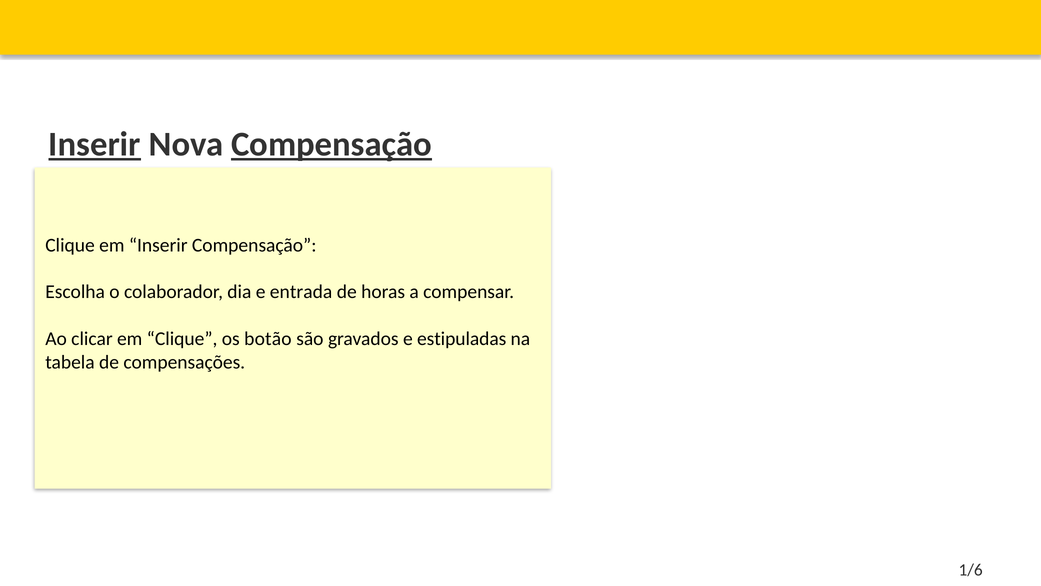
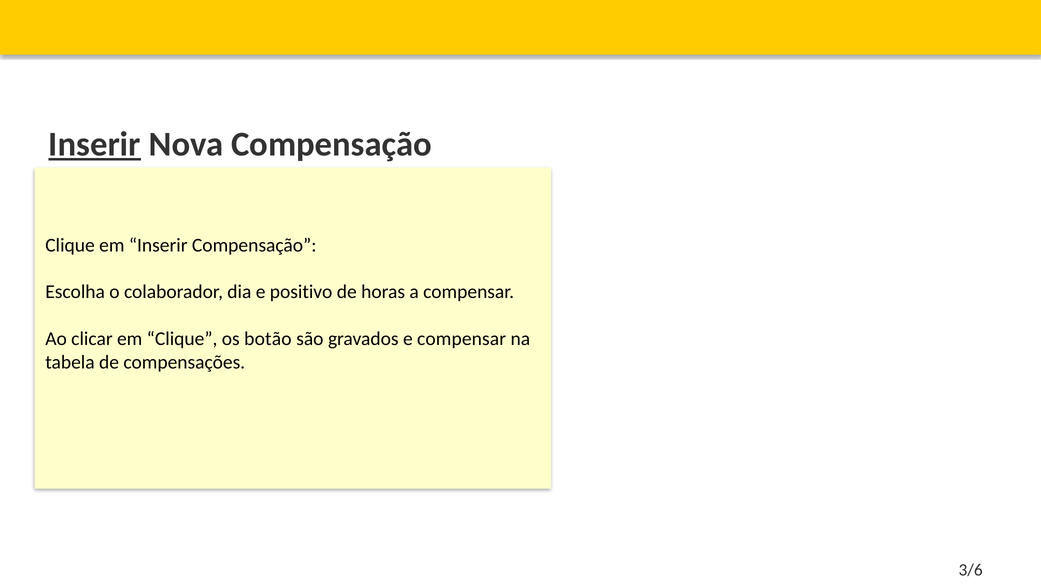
Compensação underline: present -> none (332, 144)
entrada: entrada -> positivo (301, 292)
e estipuladas: estipuladas -> compensar (462, 339)
1/6: 1/6 -> 3/6 (971, 570)
